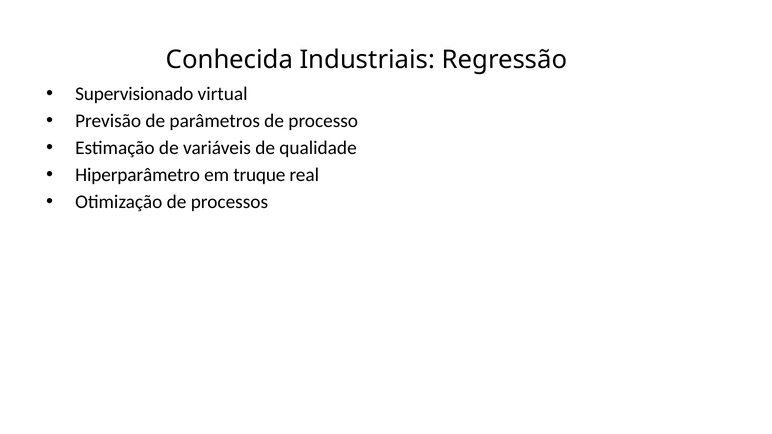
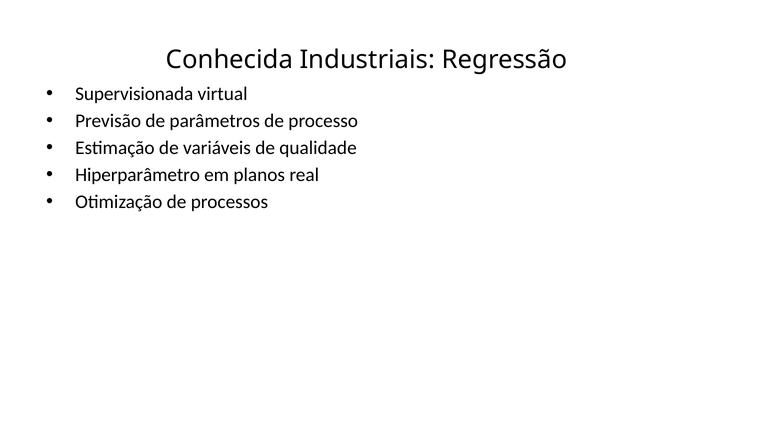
Supervisionado: Supervisionado -> Supervisionada (134, 94)
truque: truque -> planos (259, 175)
